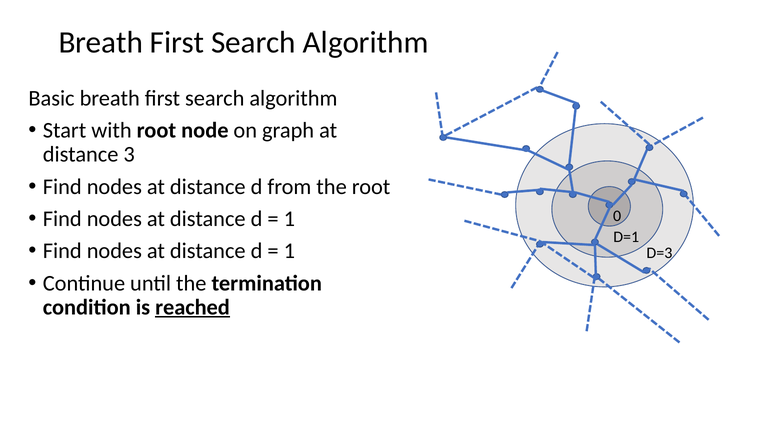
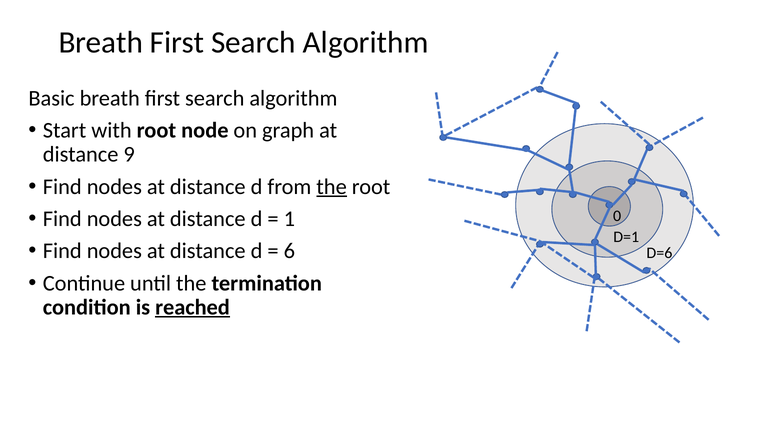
3: 3 -> 9 (129, 154)
the underline: none -> present (332, 187)
1: 1 -> 6 (289, 251)
D=3: D=3 -> D=6 (659, 253)
